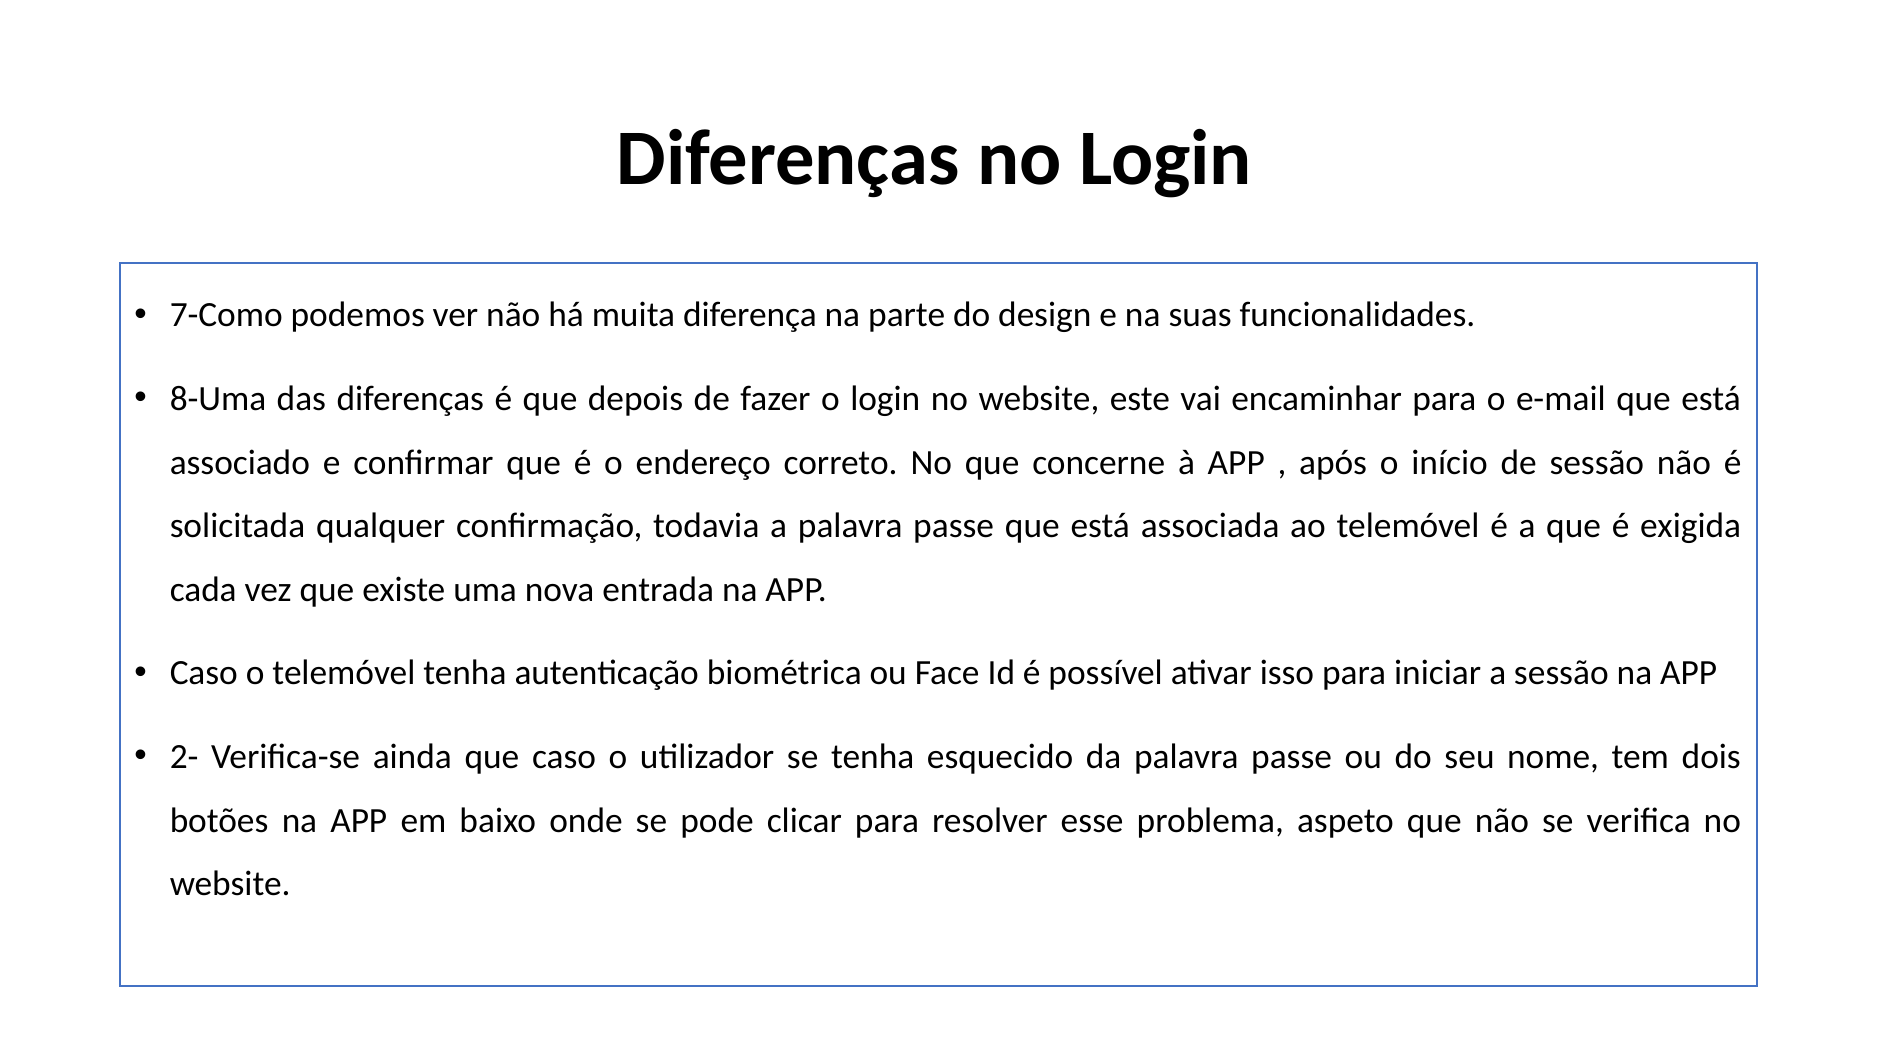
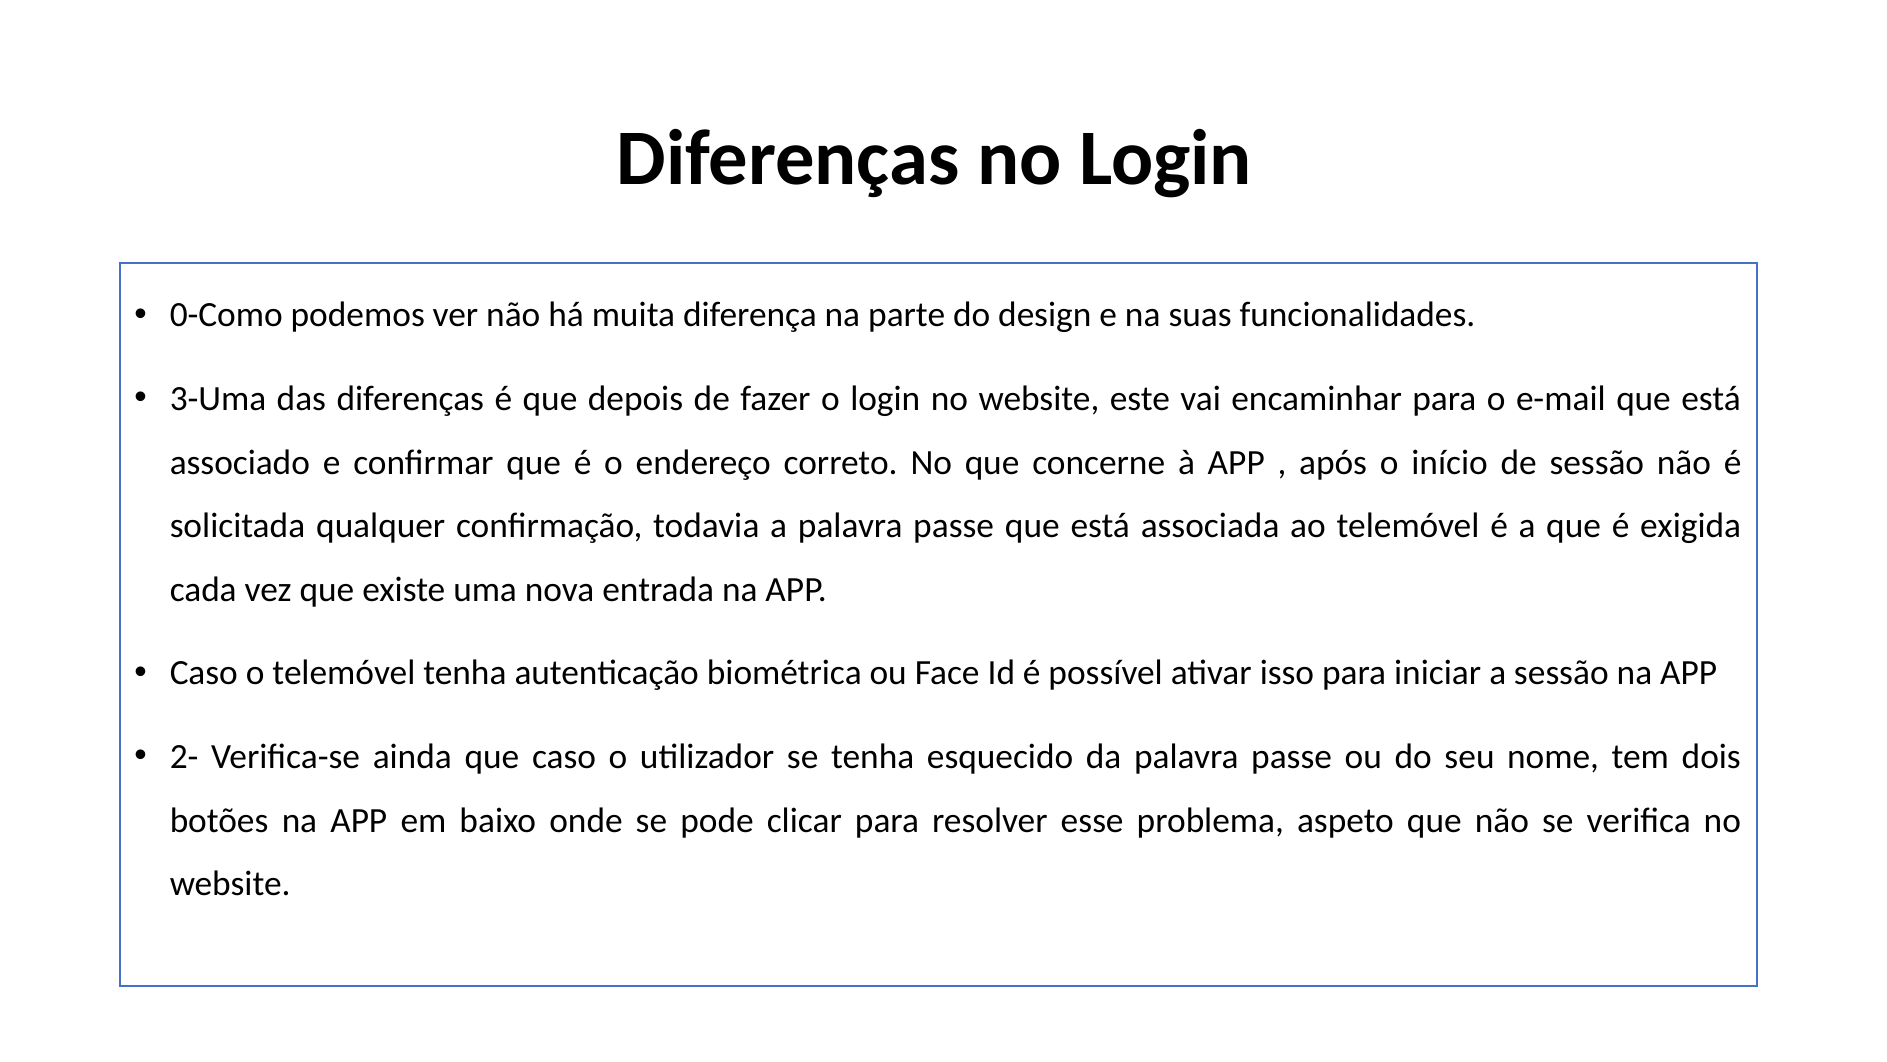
7-Como: 7-Como -> 0-Como (226, 315)
8-Uma: 8-Uma -> 3-Uma (218, 398)
